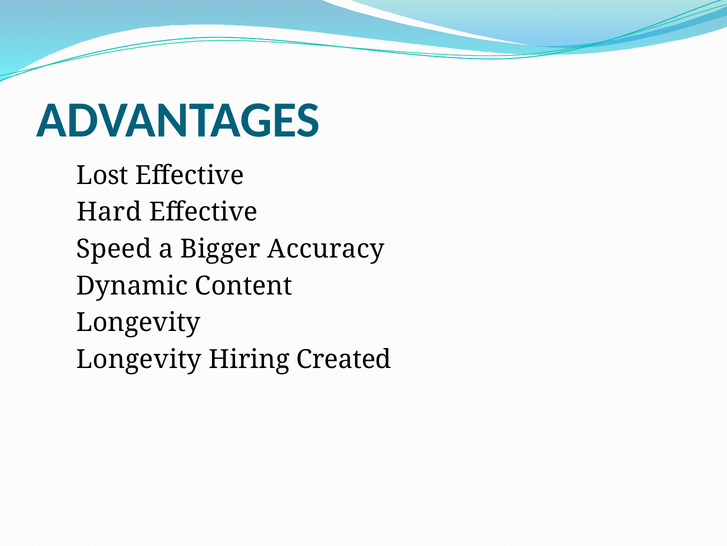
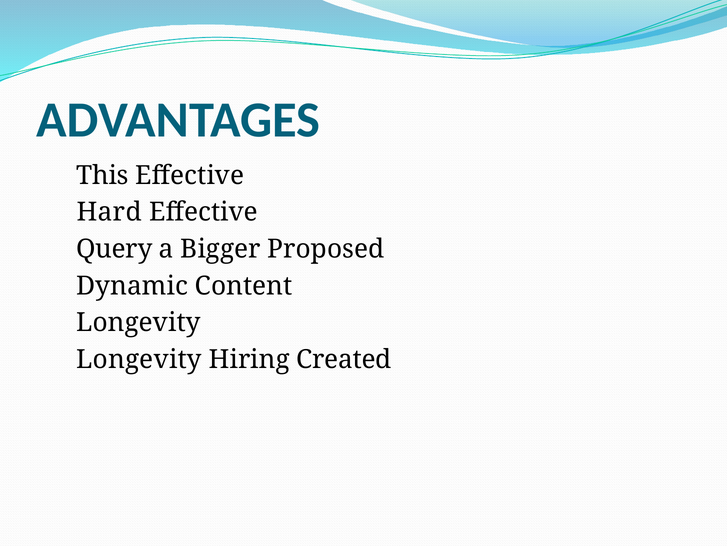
Lost: Lost -> This (103, 175)
Speed: Speed -> Query (114, 249)
Accuracy: Accuracy -> Proposed (326, 249)
